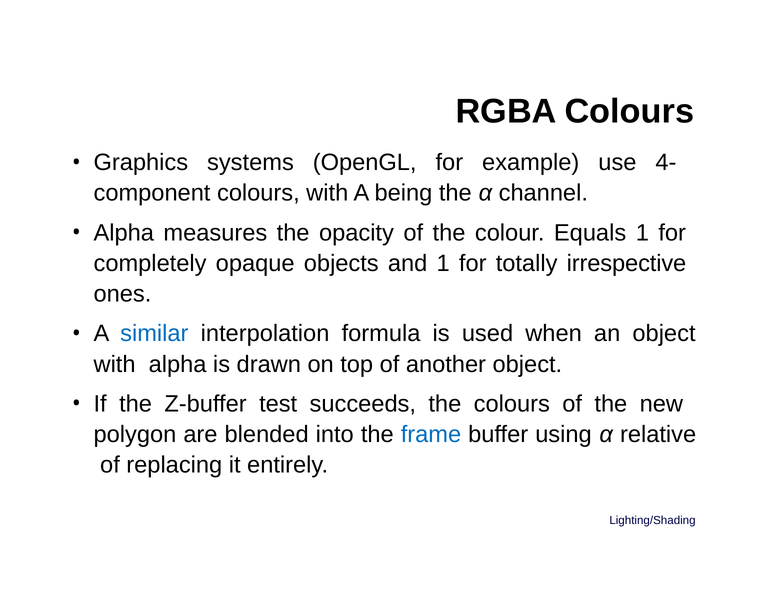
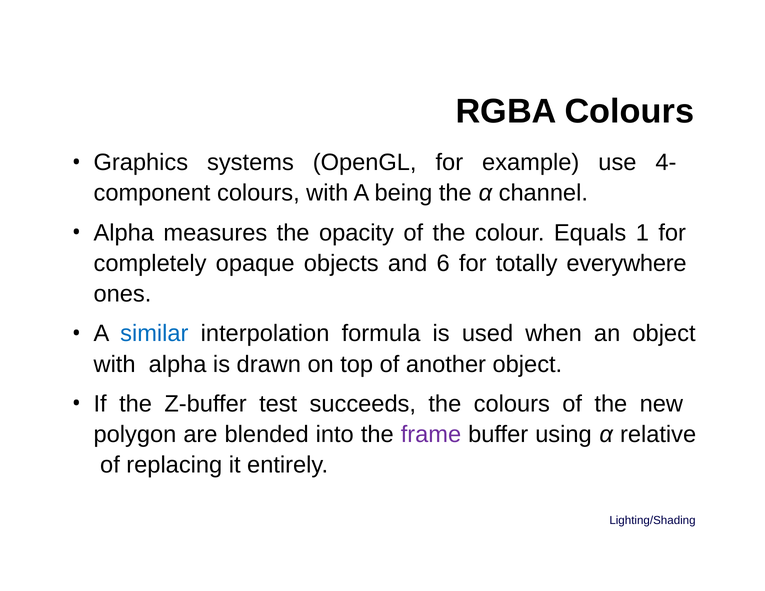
and 1: 1 -> 6 (443, 263)
irrespective: irrespective -> everywhere (627, 263)
frame colour: blue -> purple (431, 435)
